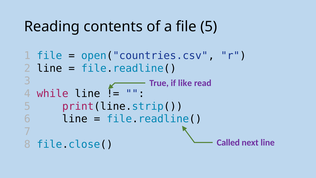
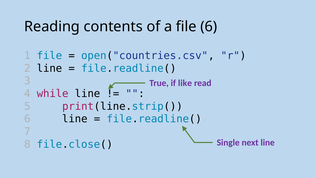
file 5: 5 -> 6 (209, 27)
Called: Called -> Single (228, 142)
